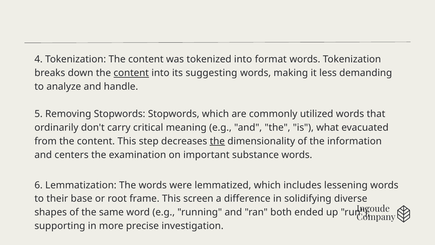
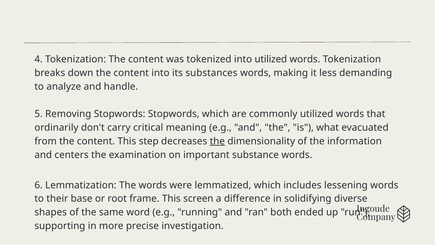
into format: format -> utilized (271, 59)
content underline: present -> none (131, 73)
suggesting: suggesting -> substances (211, 73)
